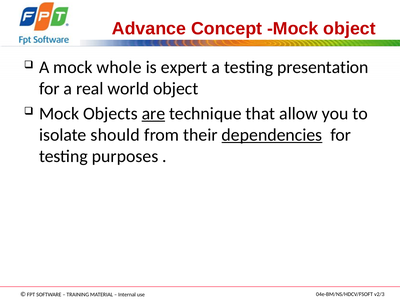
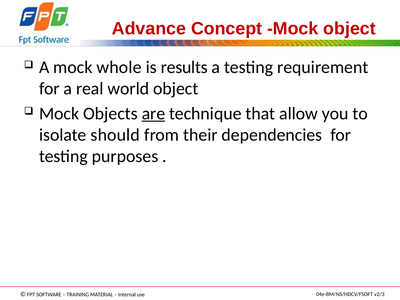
expert: expert -> results (184, 67)
presentation: presentation -> requirement (323, 67)
dependencies underline: present -> none (272, 135)
